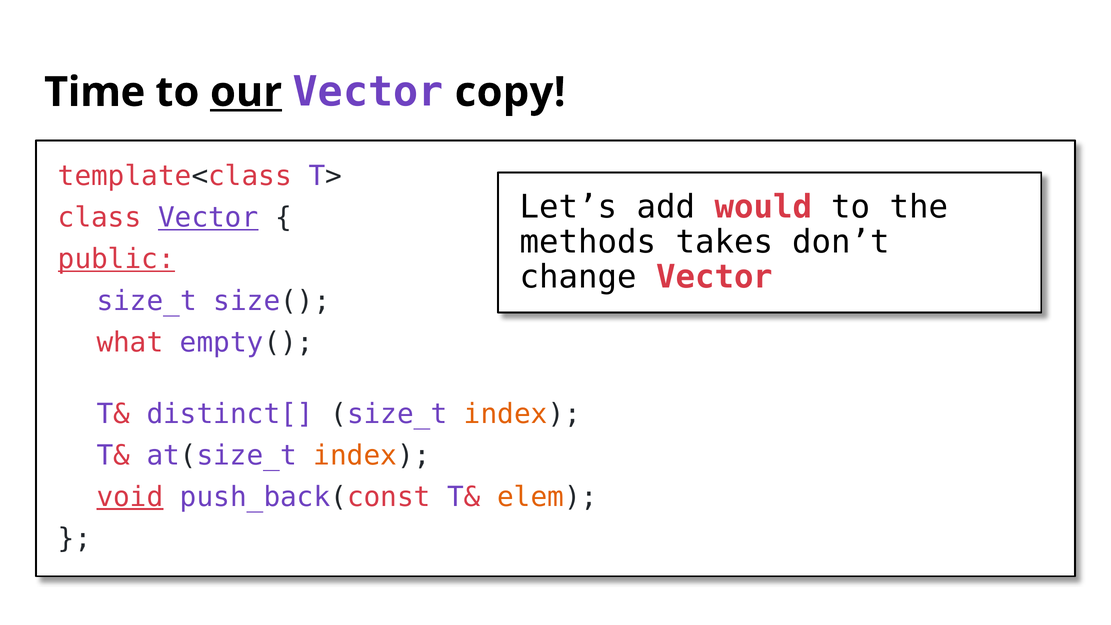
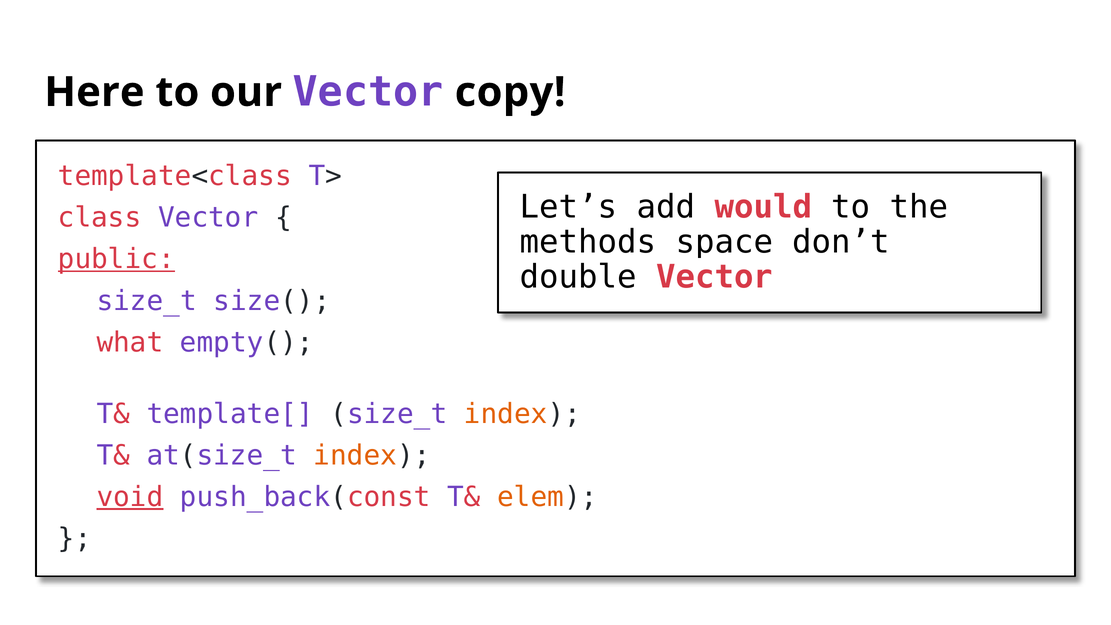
Time: Time -> Here (94, 92)
our underline: present -> none (246, 92)
Vector underline: present -> none (208, 218)
takes: takes -> space (724, 242)
change: change -> double (578, 277)
distinct[: distinct[ -> template[ (230, 414)
